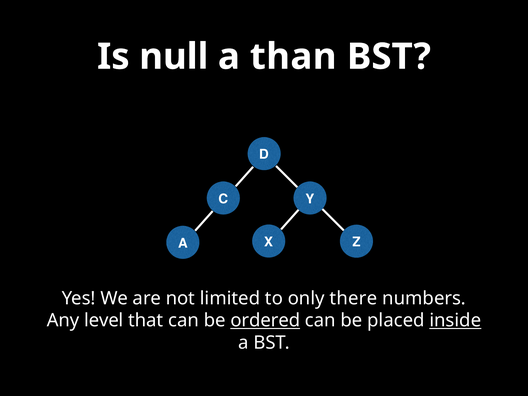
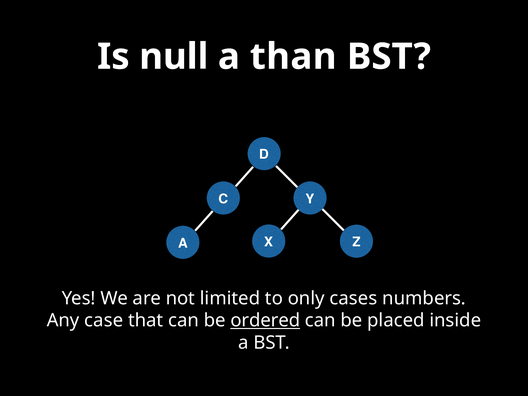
there: there -> cases (353, 298)
level: level -> case (104, 320)
inside underline: present -> none (455, 320)
